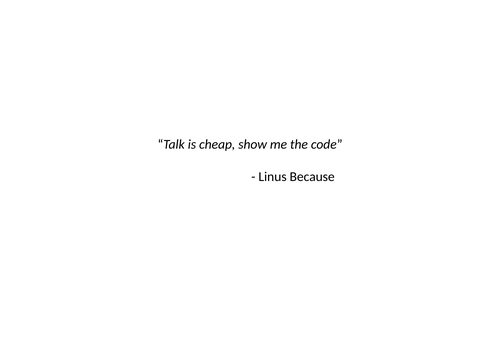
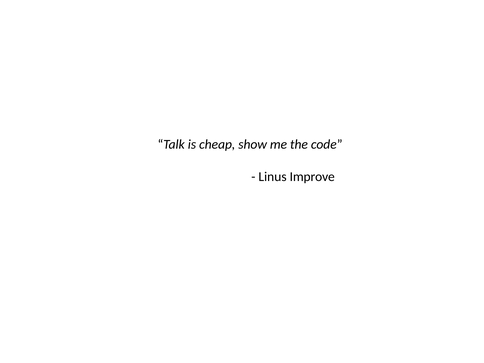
Because: Because -> Improve (312, 177)
